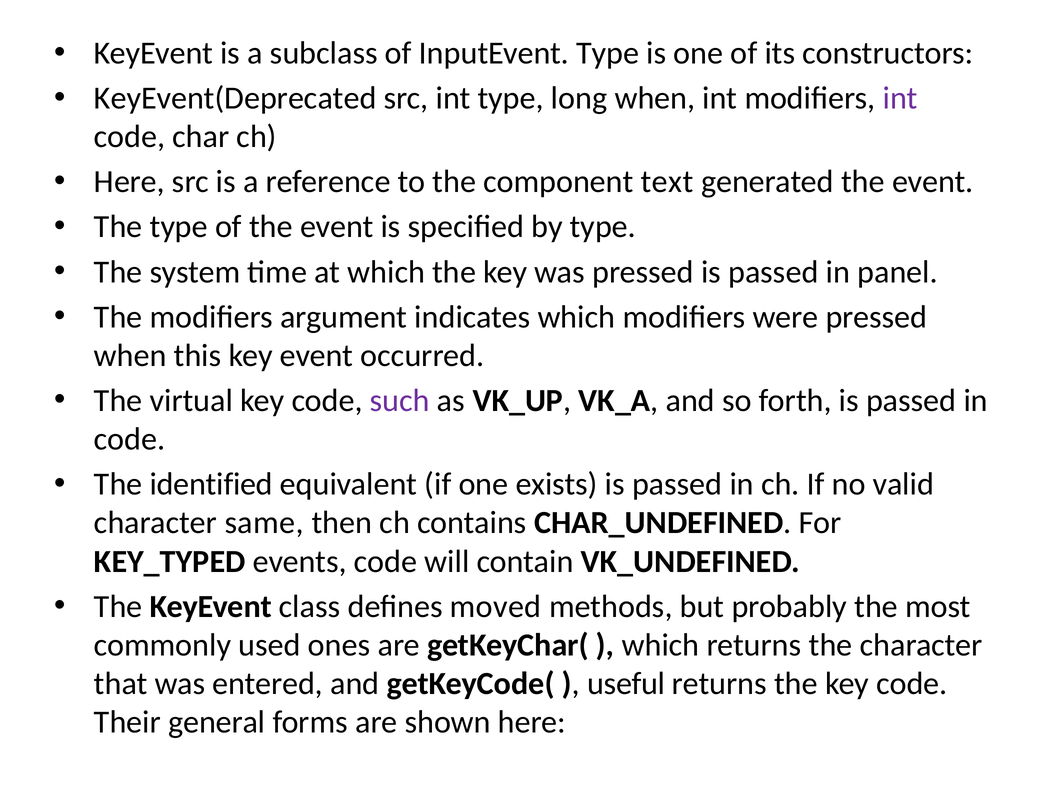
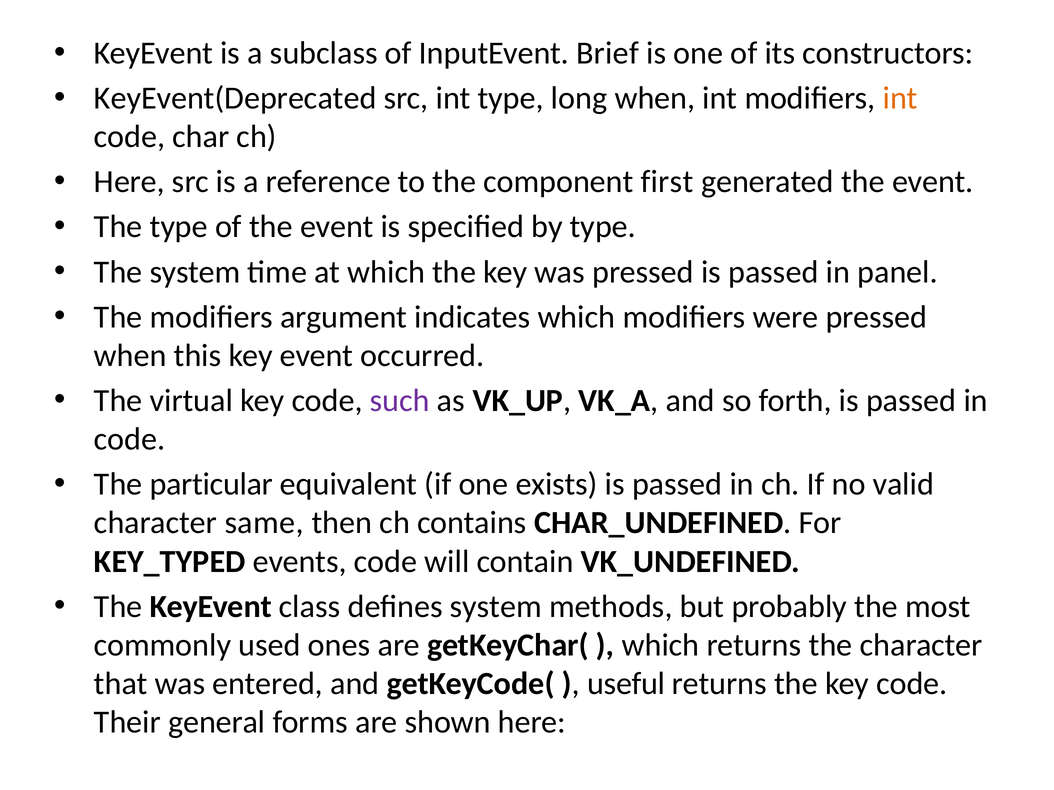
InputEvent Type: Type -> Brief (608, 53)
int colour: purple -> orange (900, 98)
text: text -> first (667, 182)
identified: identified -> particular (211, 485)
defines moved: moved -> system (496, 607)
